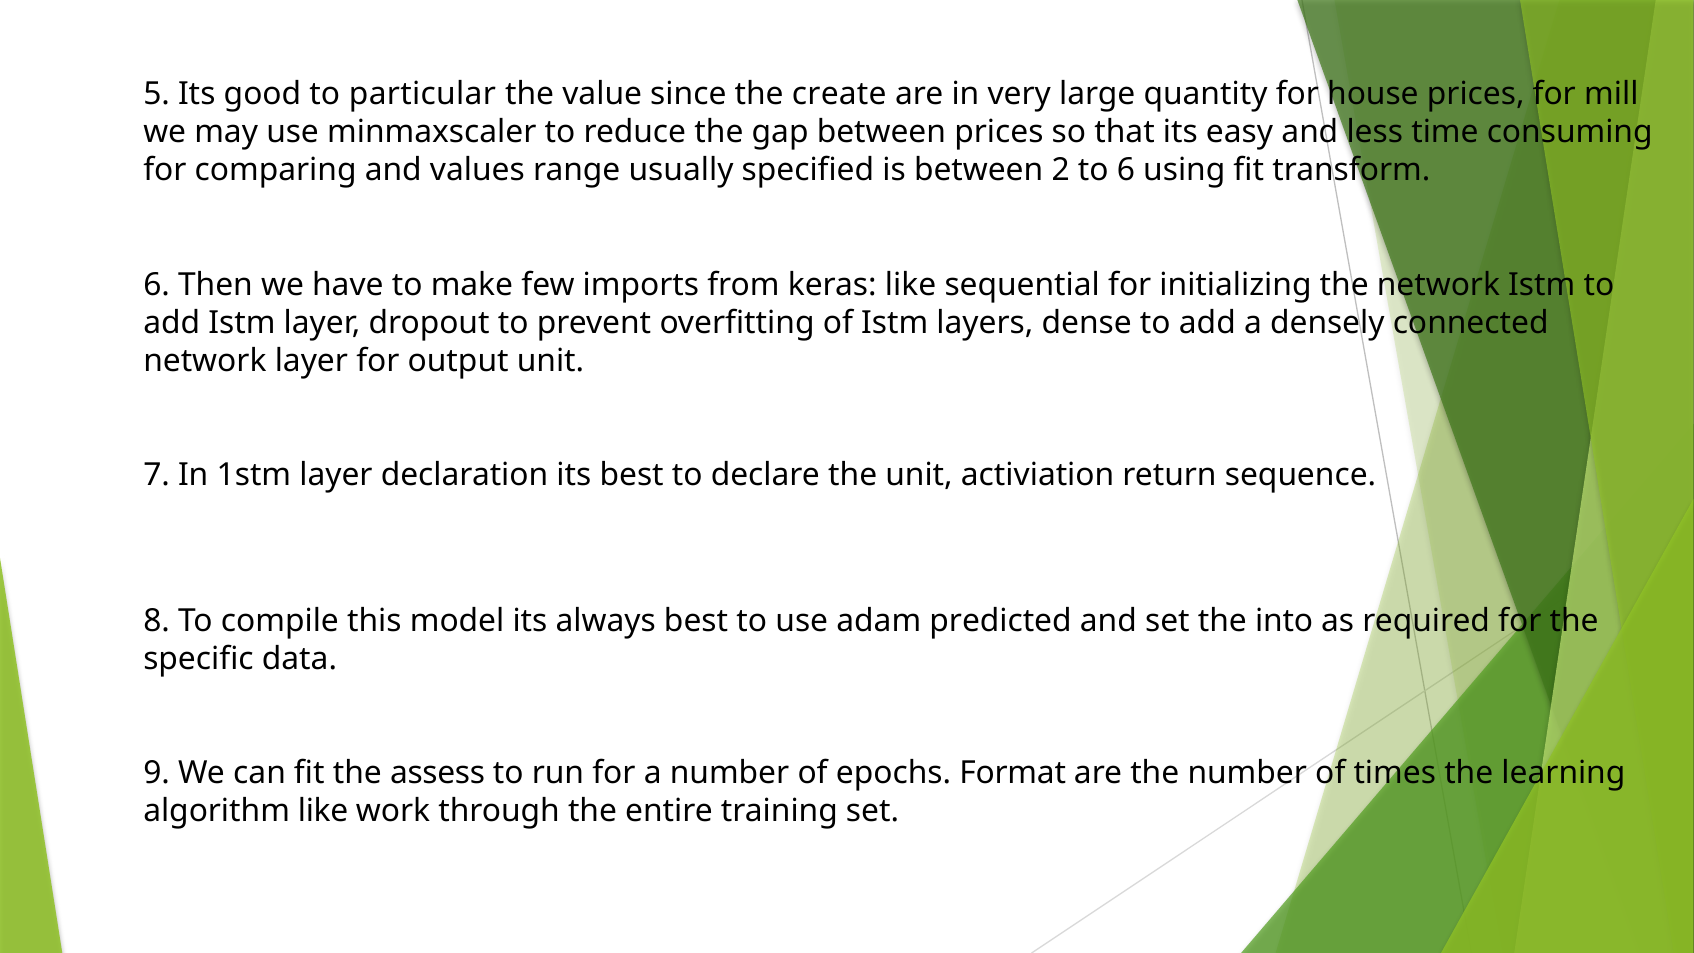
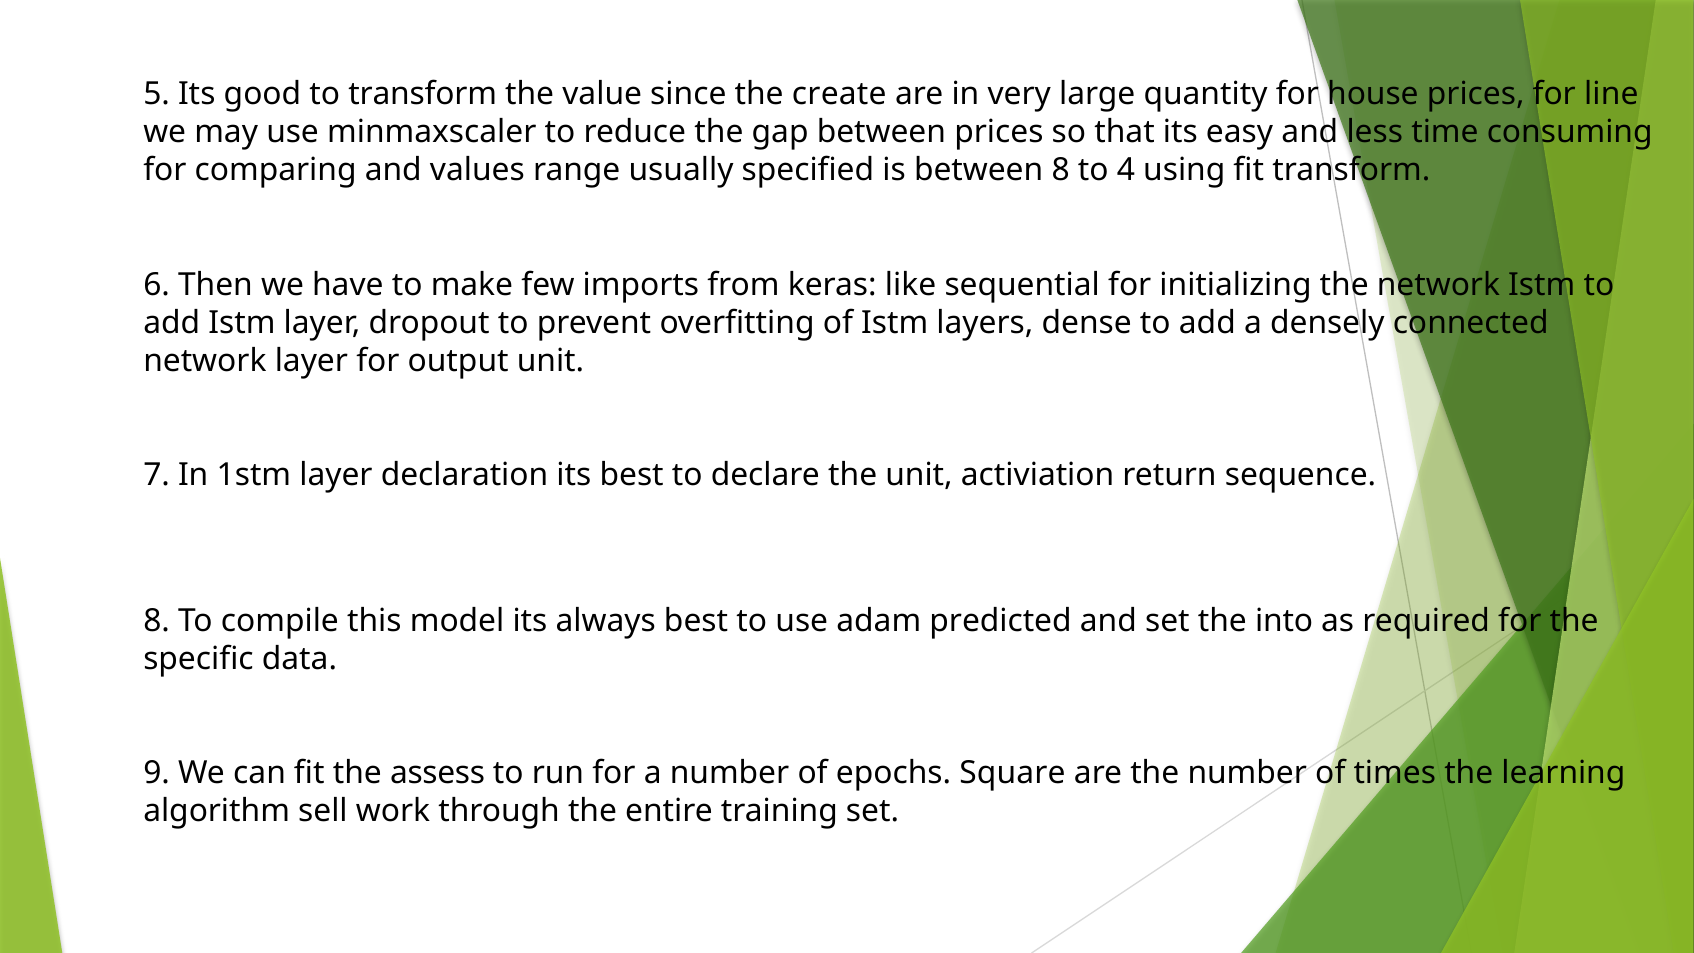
to particular: particular -> transform (423, 94)
mill: mill -> line (1611, 94)
between 2: 2 -> 8 (1061, 170)
to 6: 6 -> 4 (1126, 170)
Format: Format -> Square (1012, 773)
algorithm like: like -> sell (323, 811)
